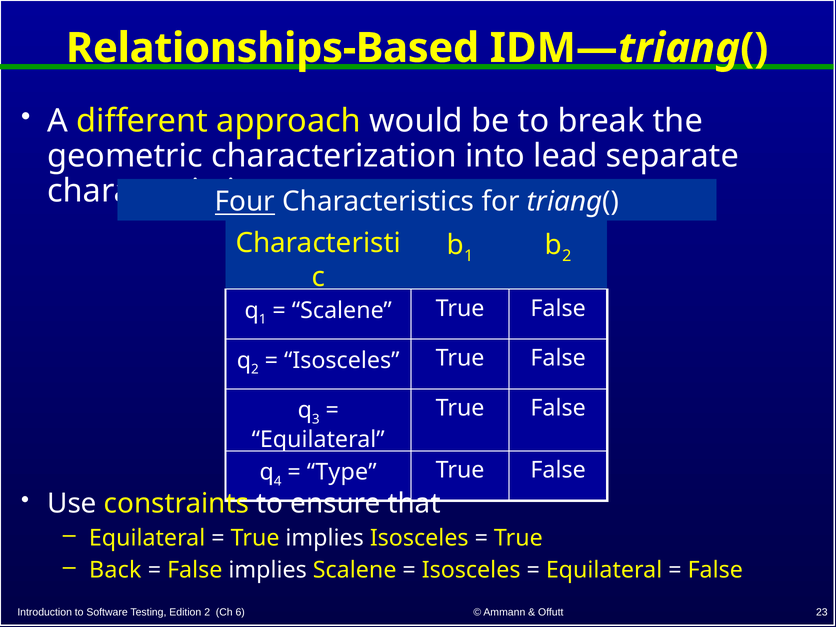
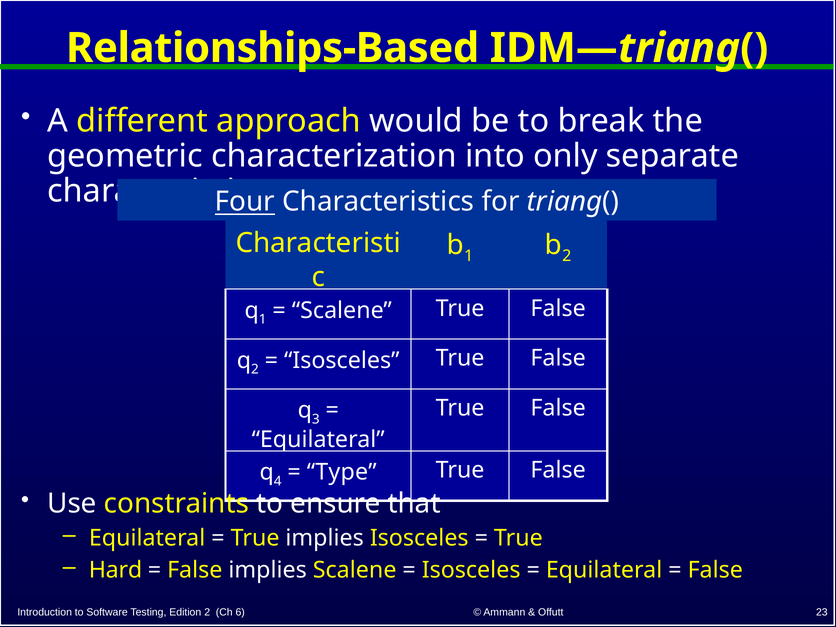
lead: lead -> only (565, 156)
Back: Back -> Hard (115, 570)
